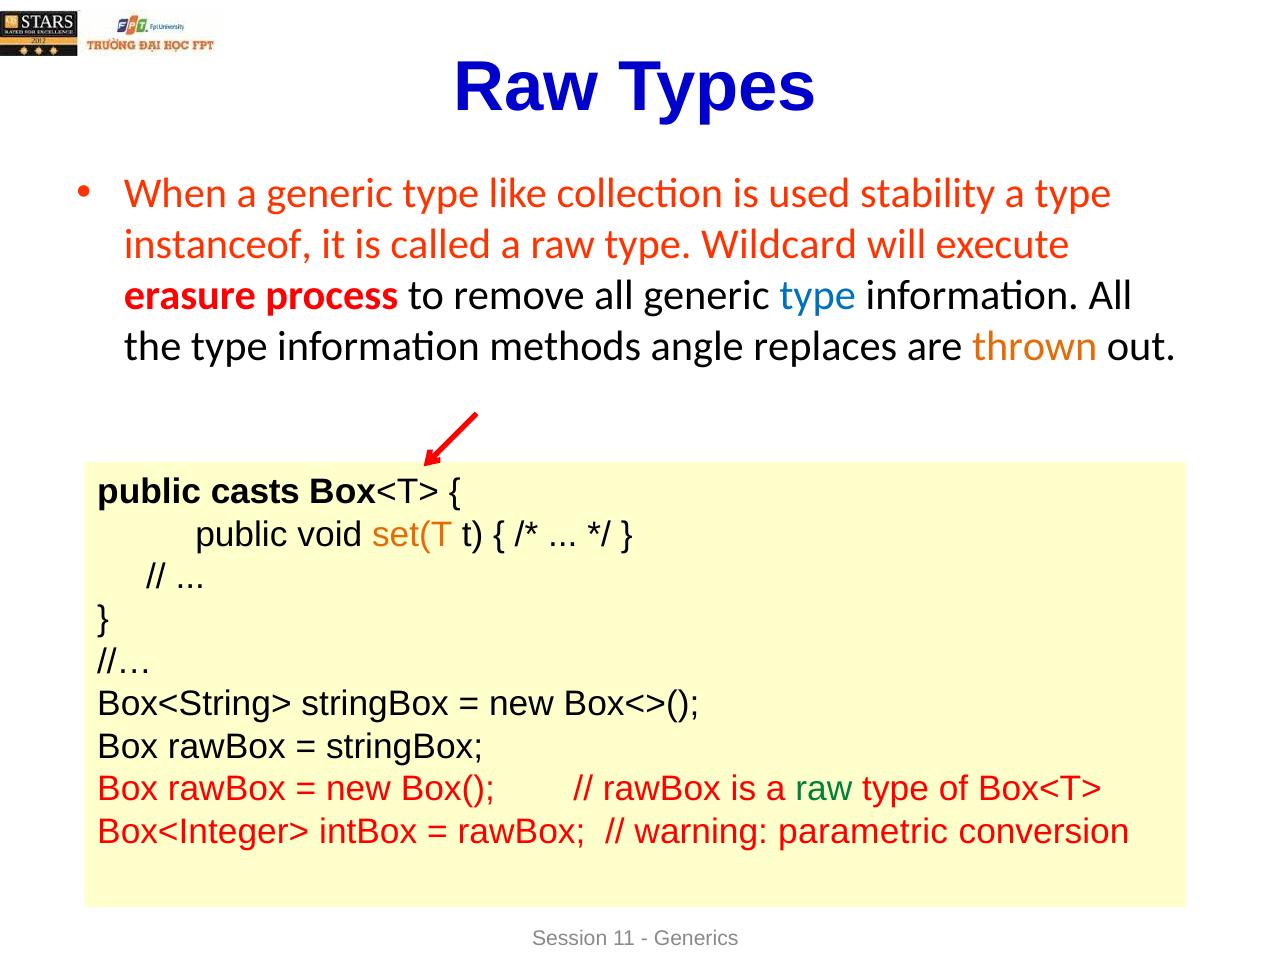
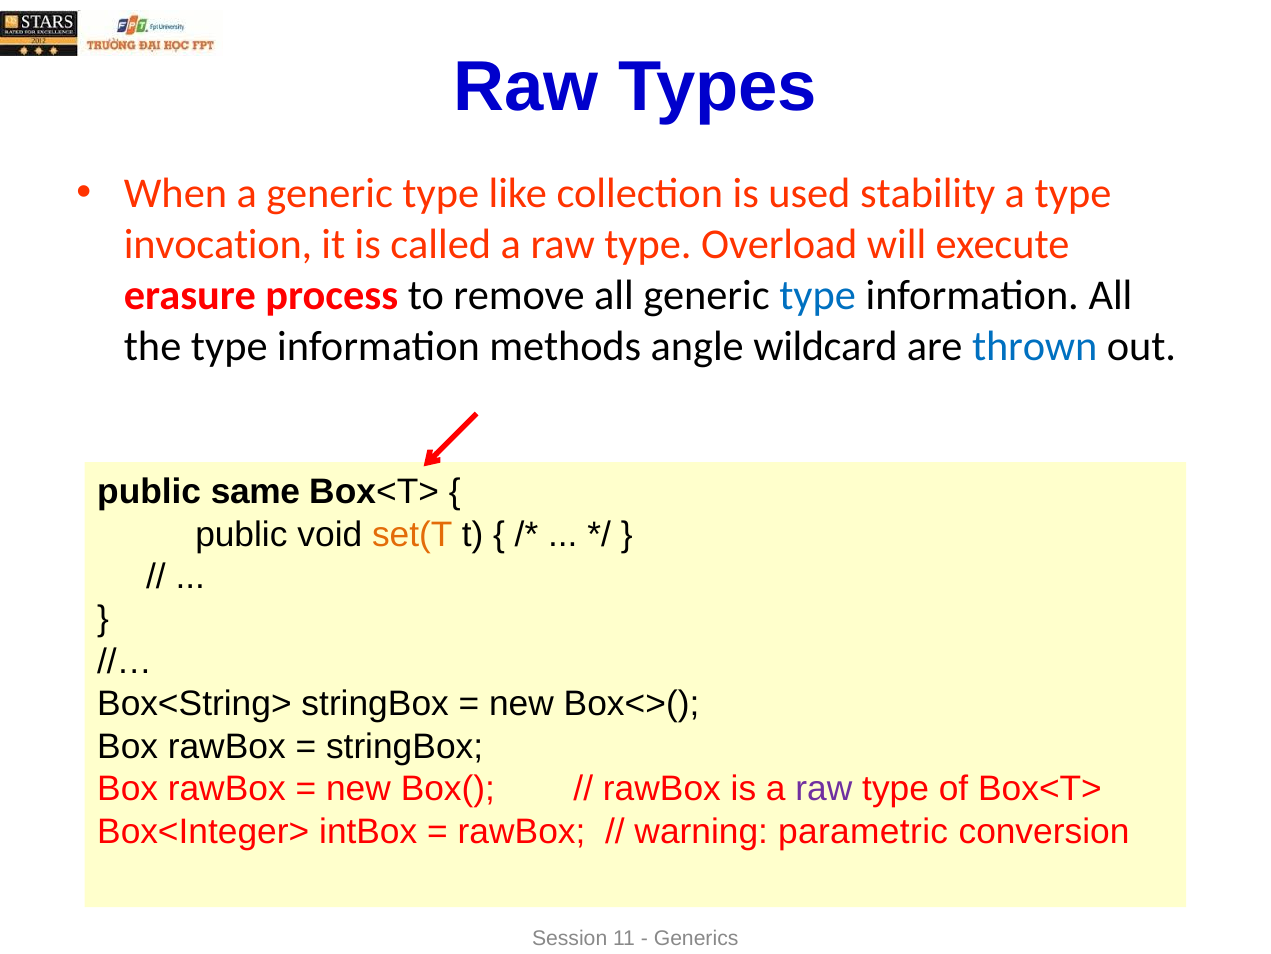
instanceof: instanceof -> invocation (218, 244)
Wildcard: Wildcard -> Overload (779, 244)
replaces: replaces -> wildcard (826, 346)
thrown colour: orange -> blue (1035, 346)
casts: casts -> same (255, 492)
raw colour: green -> purple (824, 788)
